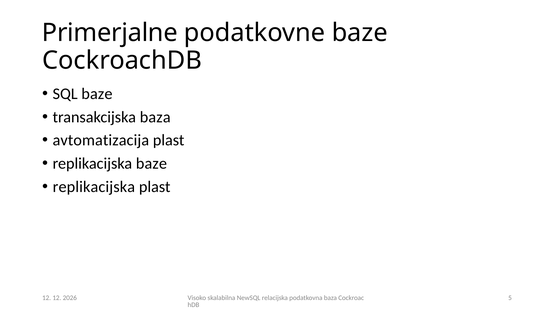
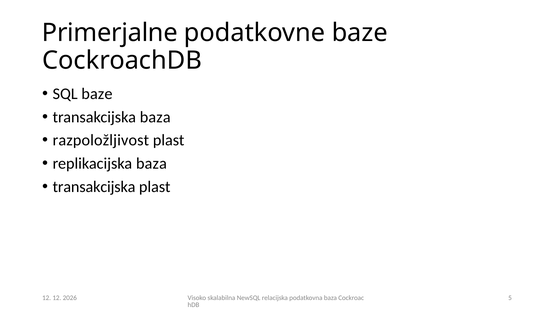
avtomatizacija: avtomatizacija -> razpoložljivost (101, 140)
replikacijska baze: baze -> baza (151, 163)
replikacijska: replikacijska -> transakcijska (94, 187)
